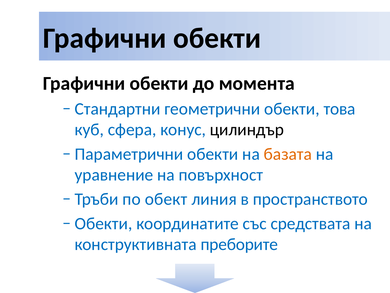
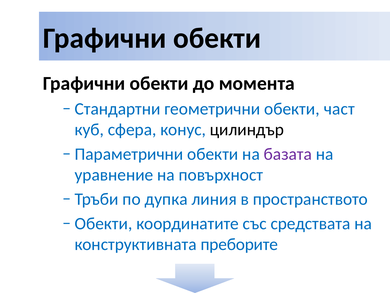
това: това -> част (339, 109)
базата colour: orange -> purple (288, 154)
обект: обект -> дупка (166, 199)
